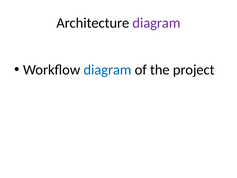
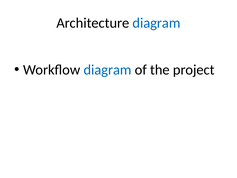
diagram colour: purple -> blue (156, 23)
